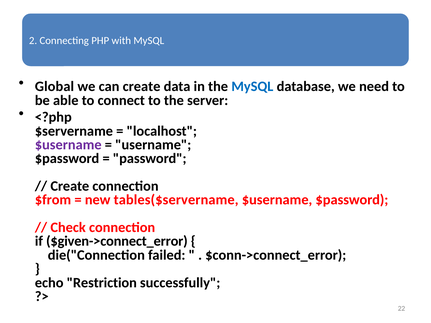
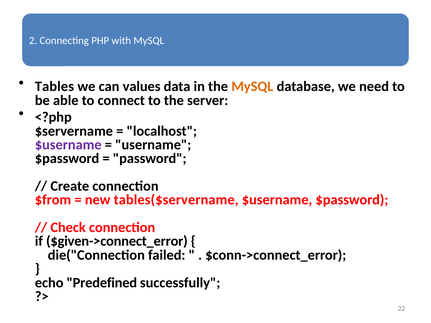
Global: Global -> Tables (54, 87)
can create: create -> values (142, 87)
MySQL colour: blue -> orange (252, 87)
Restriction: Restriction -> Predefined (102, 283)
